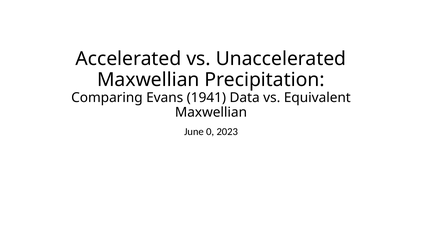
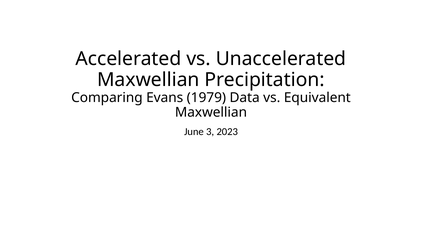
1941: 1941 -> 1979 (206, 98)
0: 0 -> 3 (210, 132)
